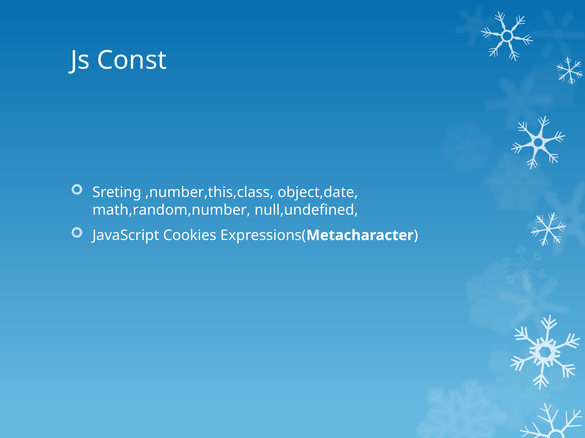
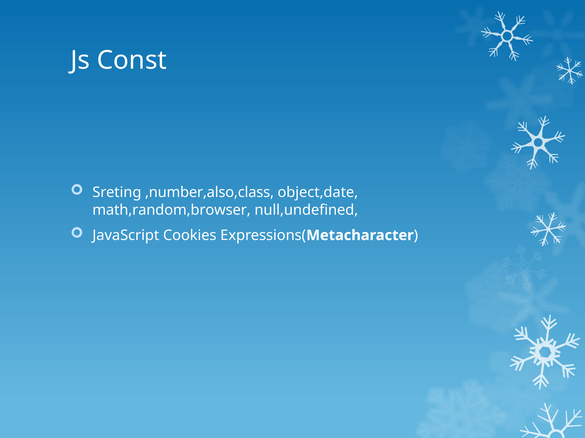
,number,this,class: ,number,this,class -> ,number,also,class (209, 193)
math,random,number: math,random,number -> math,random,browser (172, 210)
